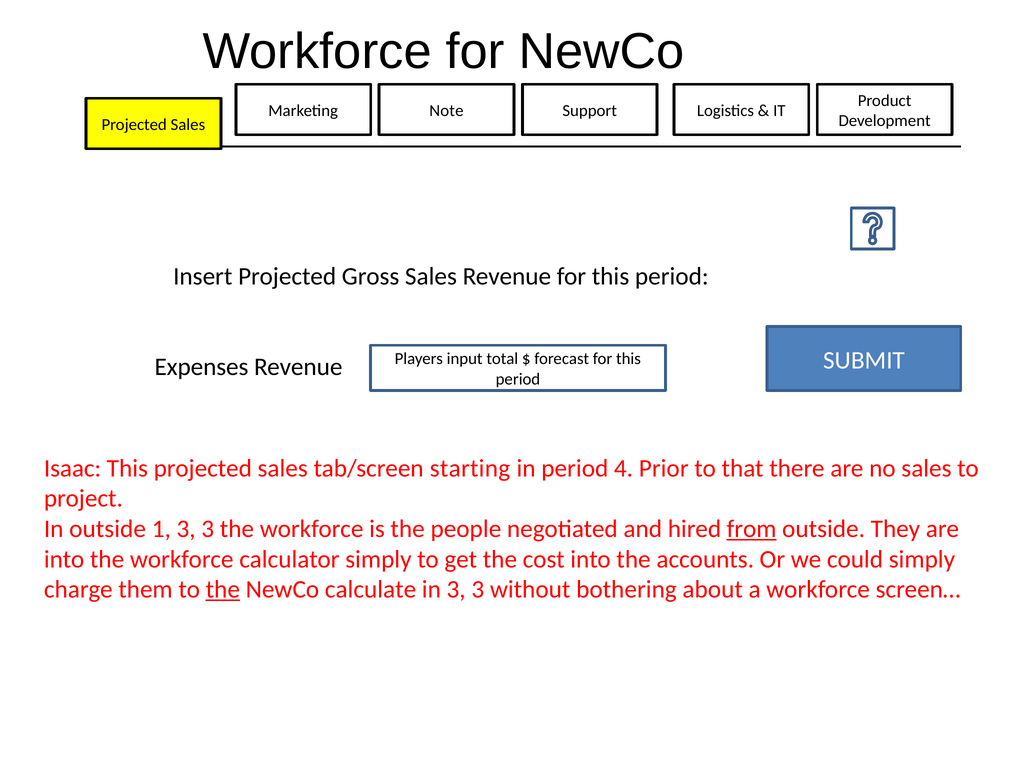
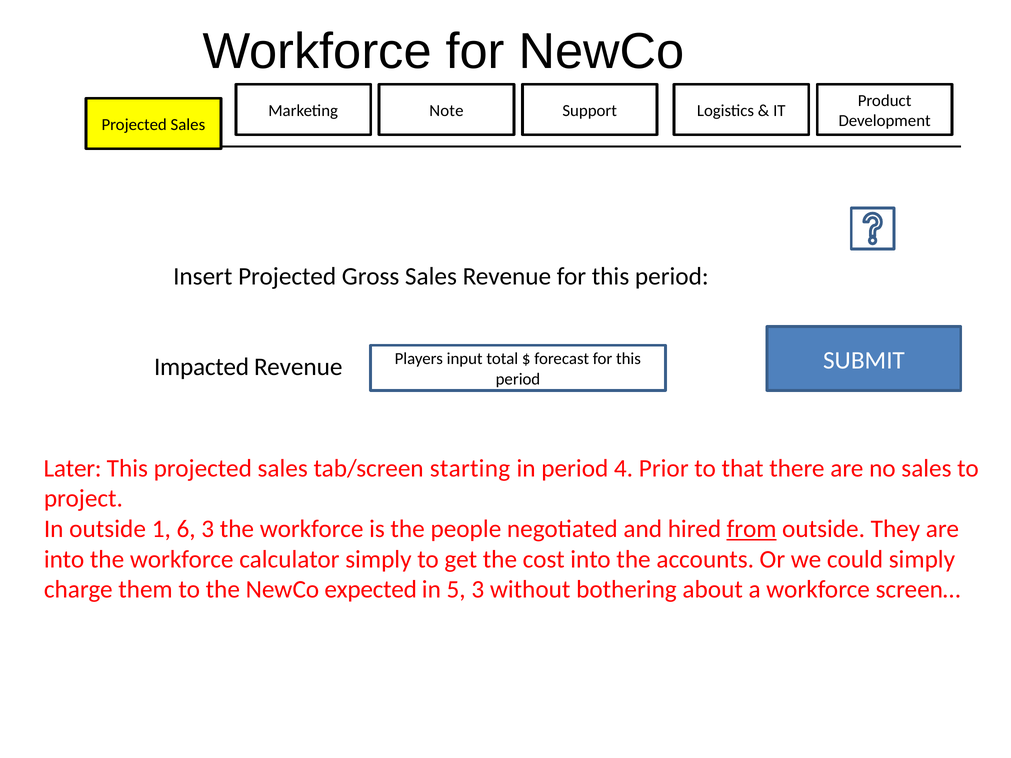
Expenses: Expenses -> Impacted (202, 367)
Isaac: Isaac -> Later (73, 468)
1 3: 3 -> 6 (186, 529)
the underline: present -> none (223, 590)
calculate: calculate -> expected (371, 590)
in 3: 3 -> 5 (456, 590)
